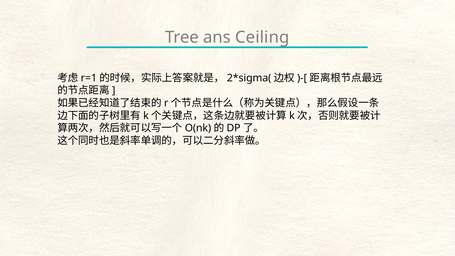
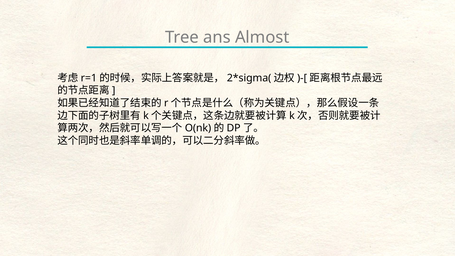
Ceiling: Ceiling -> Almost (262, 38)
